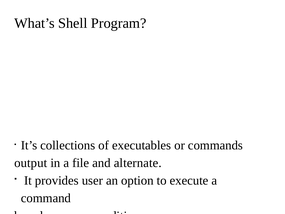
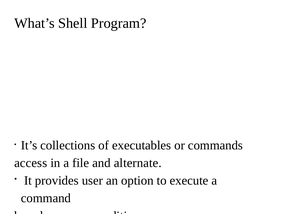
output: output -> access (31, 163)
